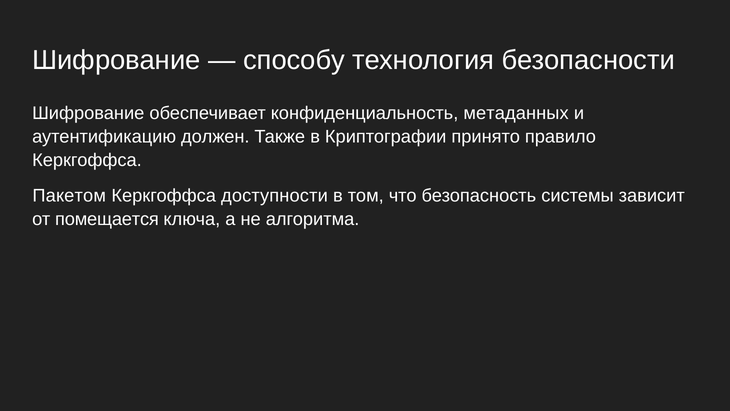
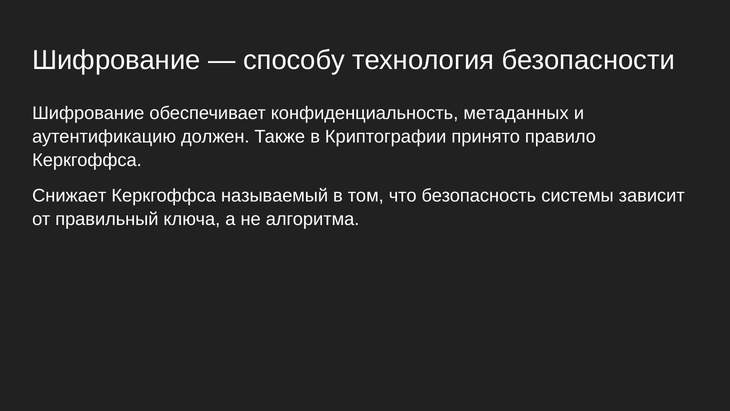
Пакетом: Пакетом -> Снижает (69, 195)
доступности: доступности -> называемый (275, 195)
помещается: помещается -> правильный (107, 219)
